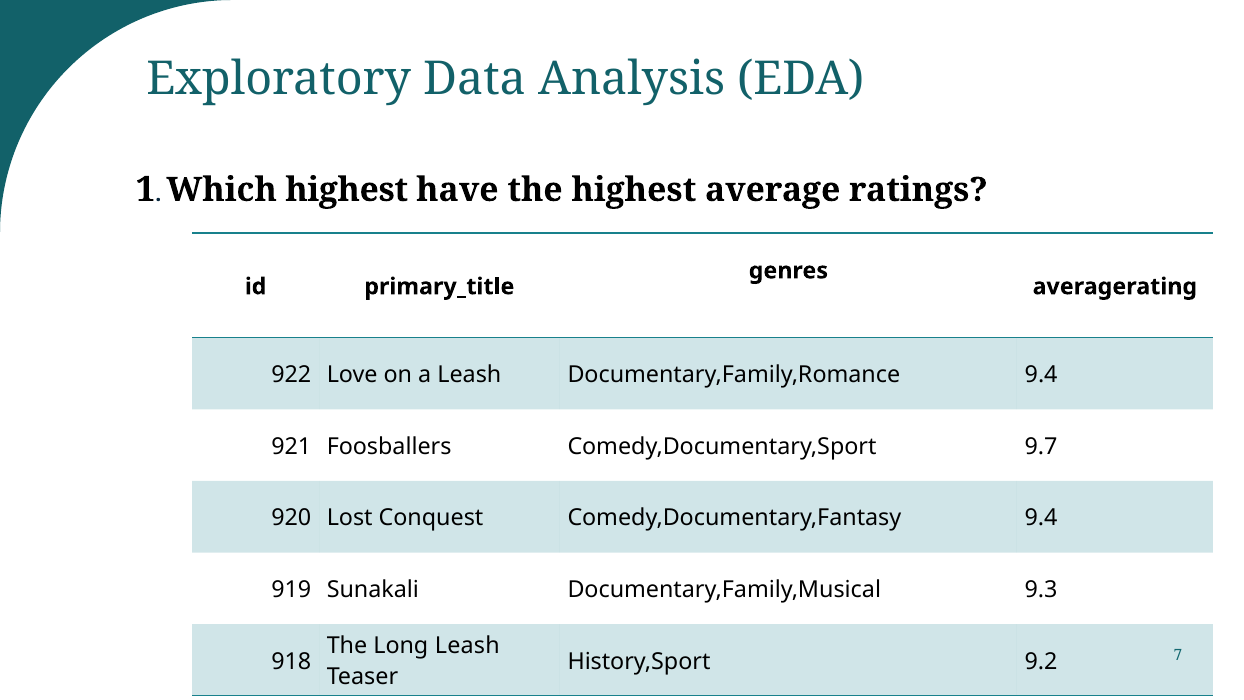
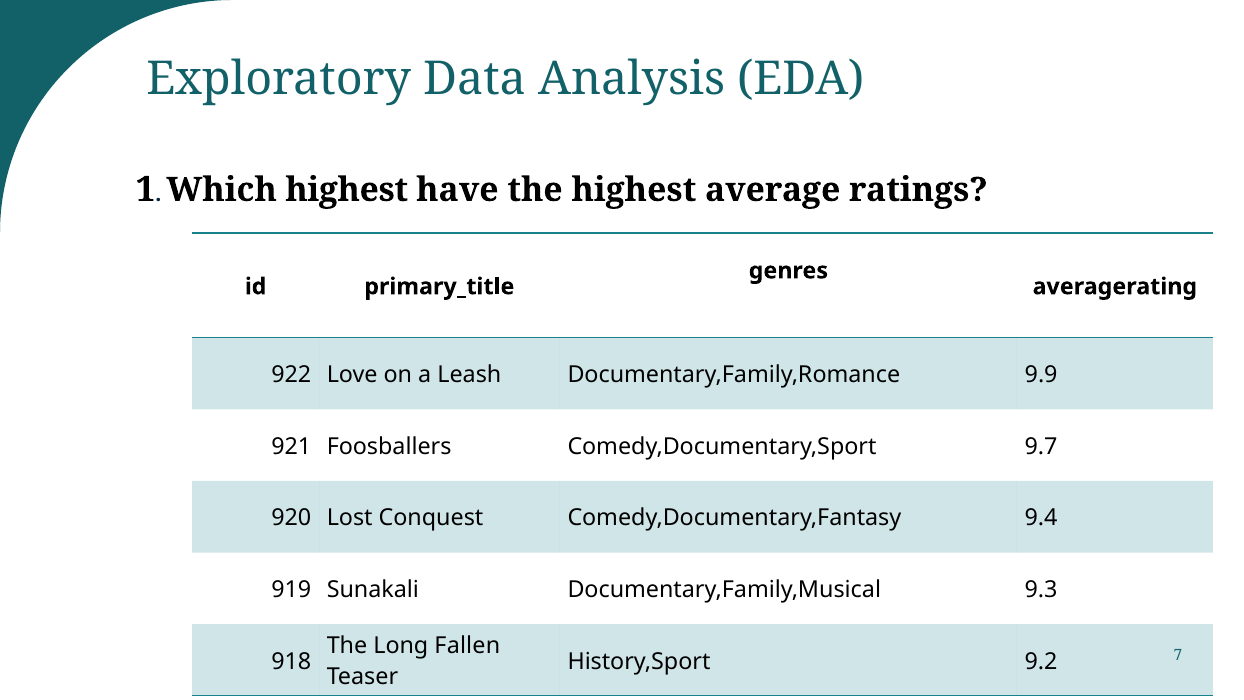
Documentary,Family,Romance 9.4: 9.4 -> 9.9 (1041, 375)
Long Leash: Leash -> Fallen (467, 645)
